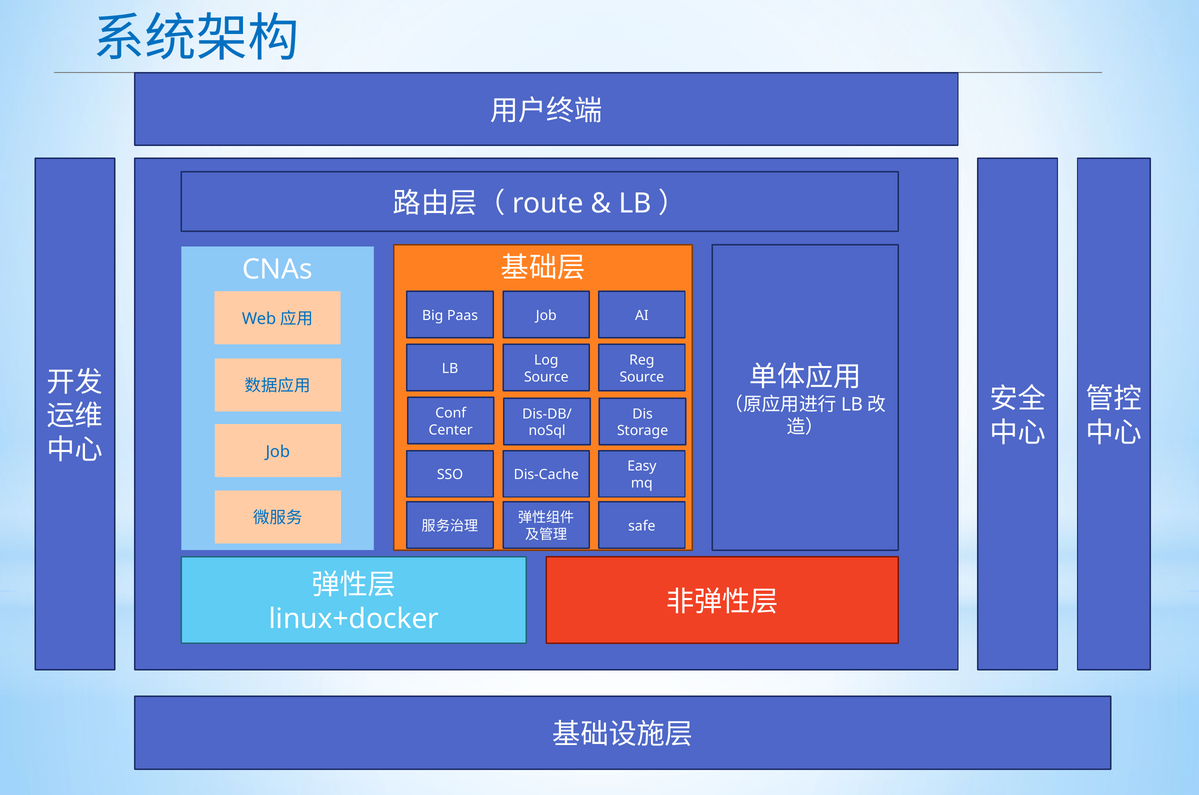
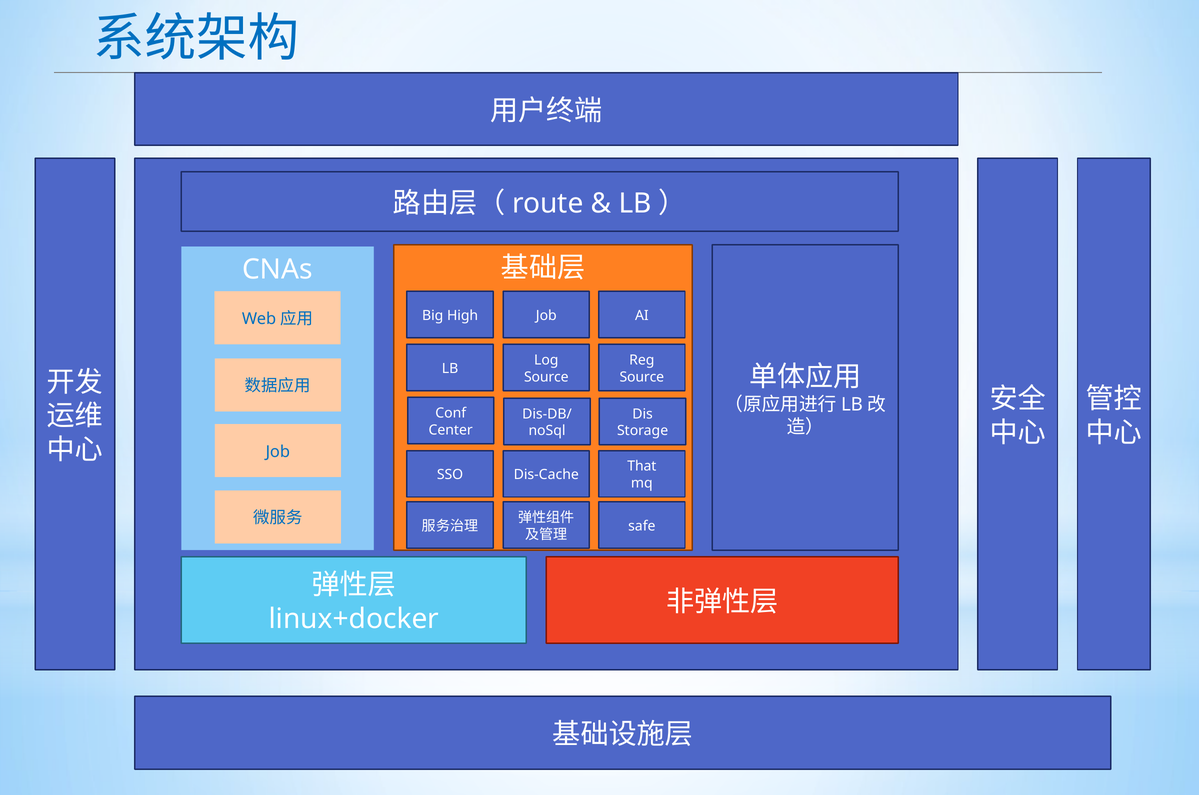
Paas: Paas -> High (463, 315)
Easy: Easy -> That (642, 466)
